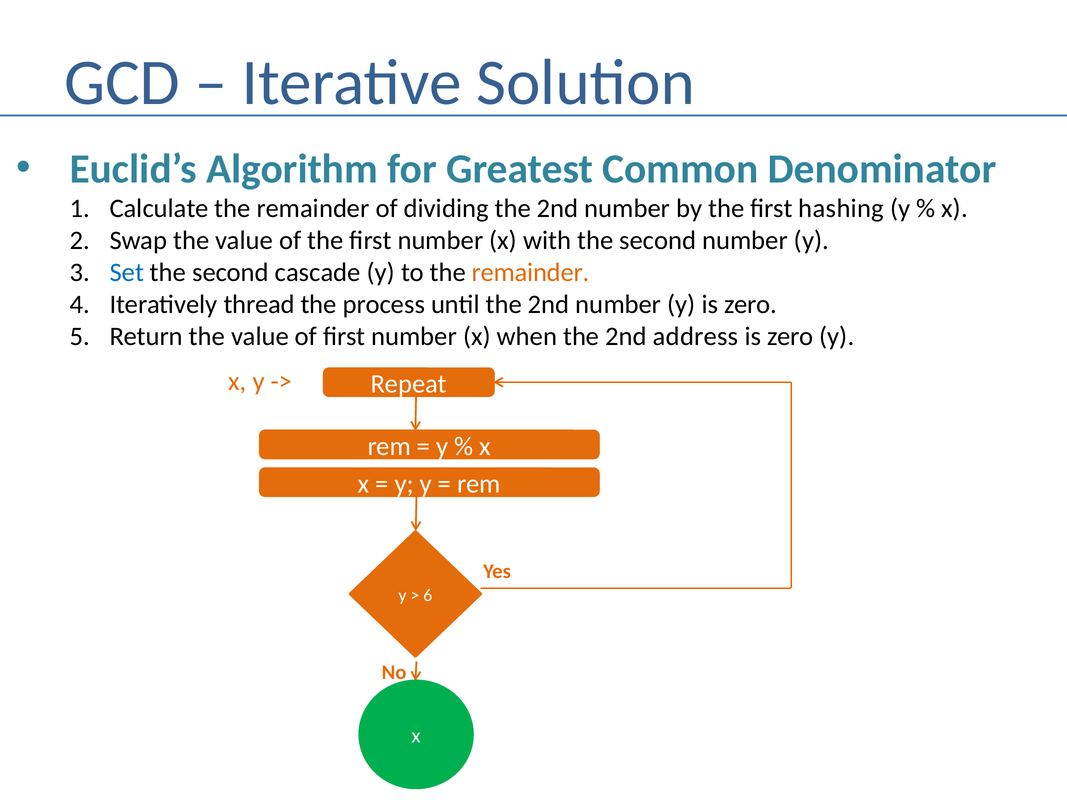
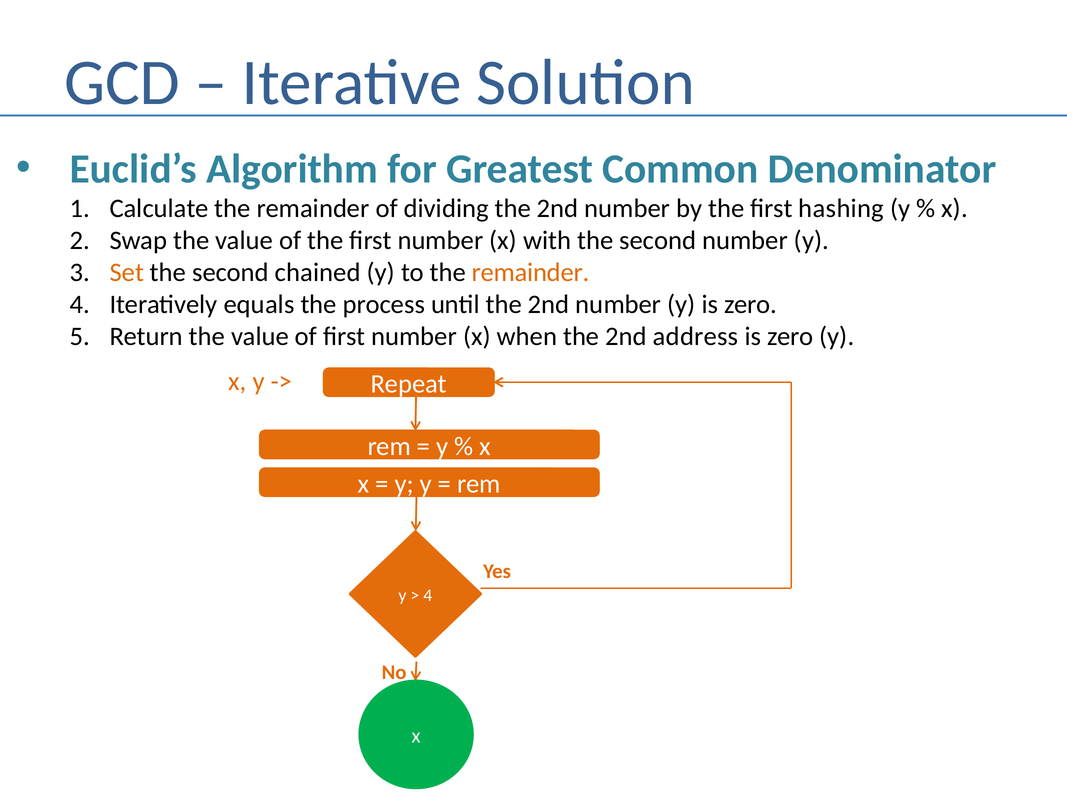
Set colour: blue -> orange (127, 273)
cascade: cascade -> chained (318, 273)
thread: thread -> equals (259, 305)
6: 6 -> 4 (428, 595)
